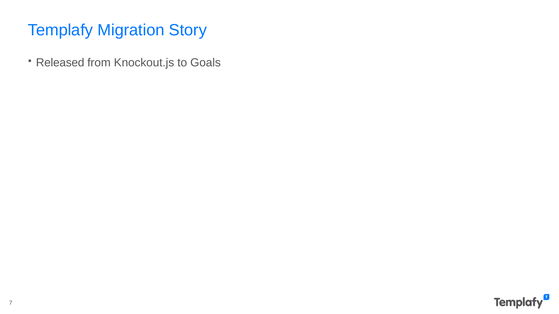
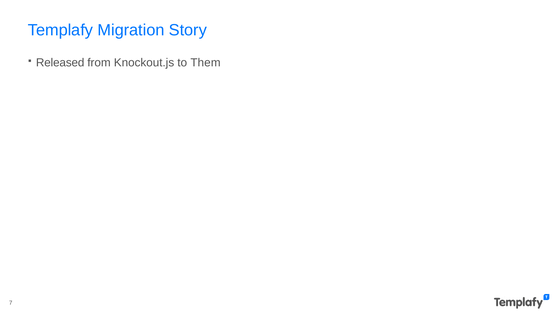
Goals: Goals -> Them (205, 63)
